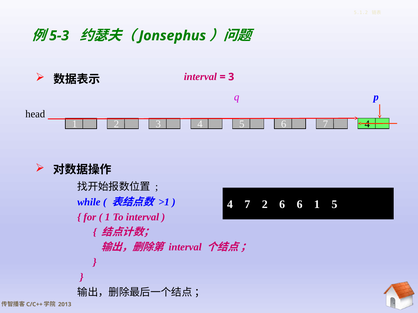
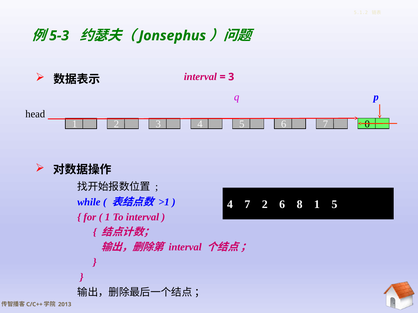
7 4: 4 -> 0 (367, 124)
6 6: 6 -> 8 (300, 205)
